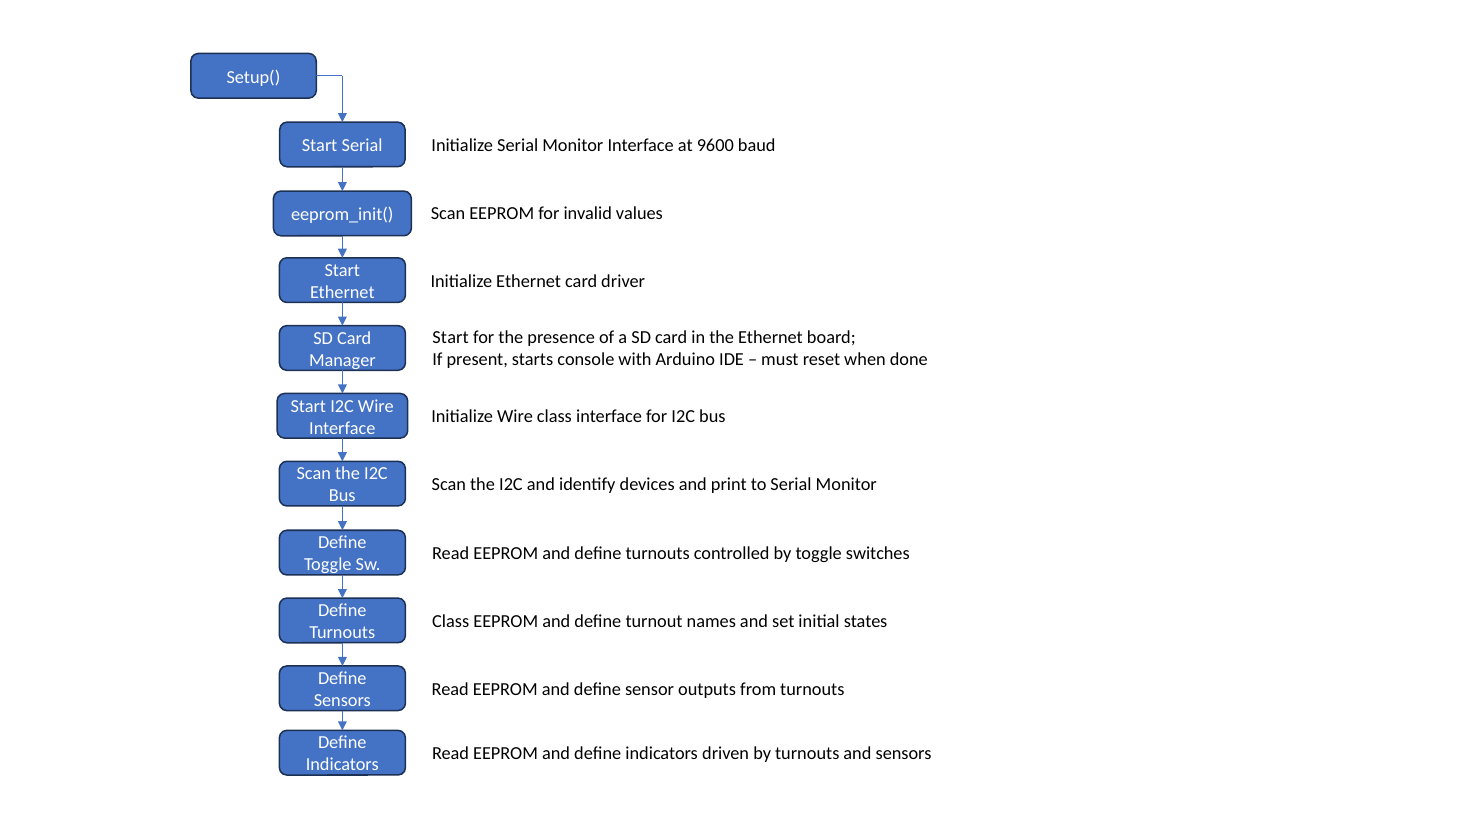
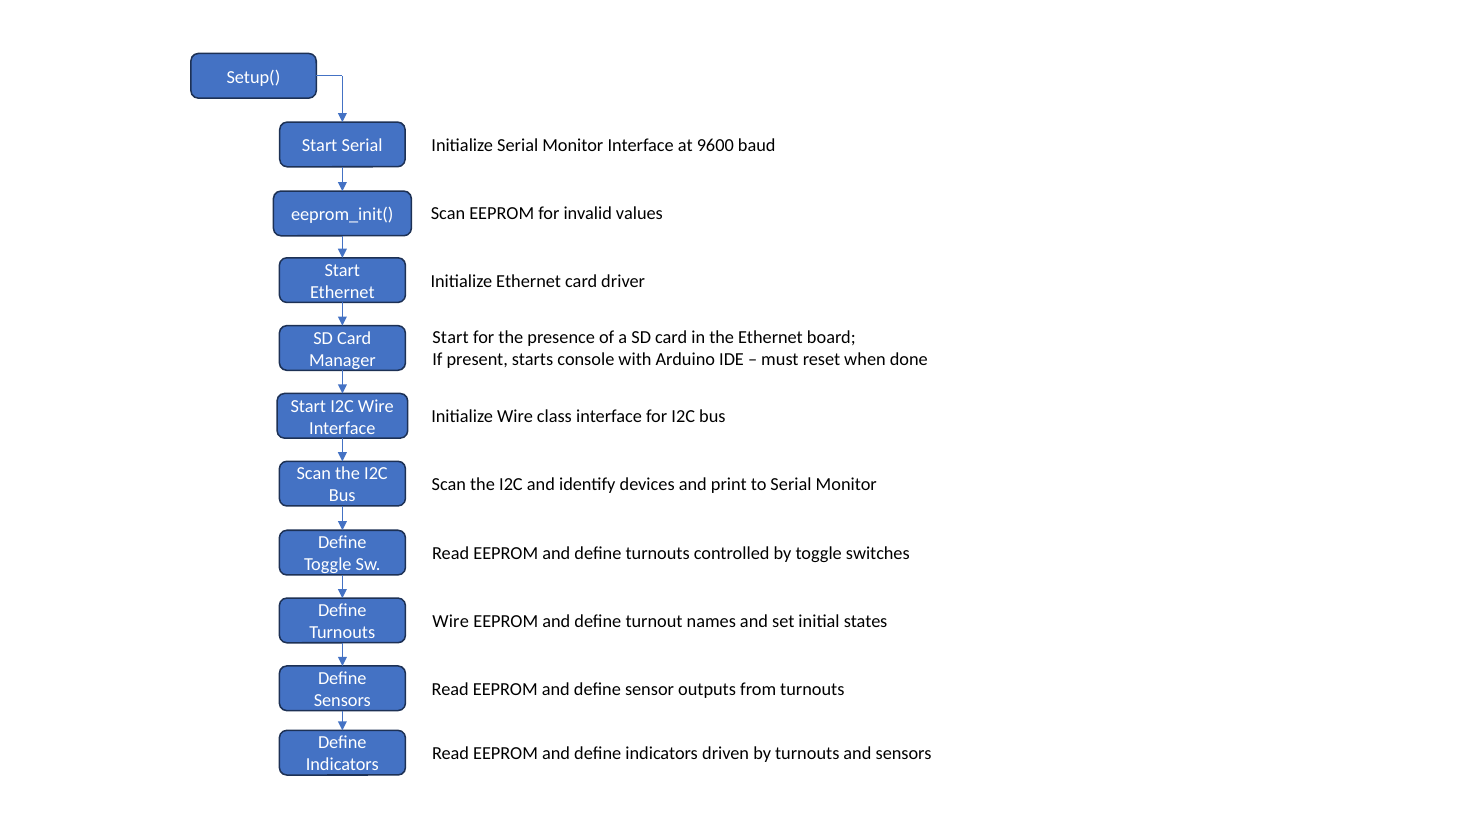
Class: Class -> Wire (451, 621)
